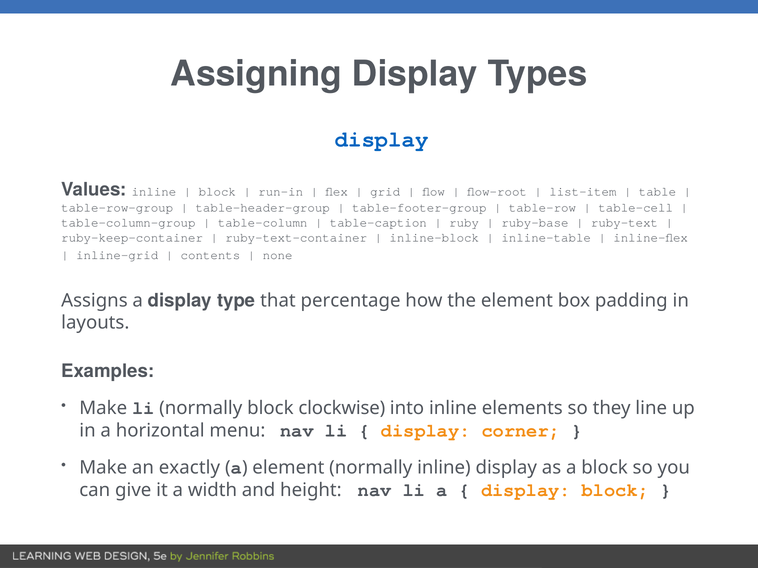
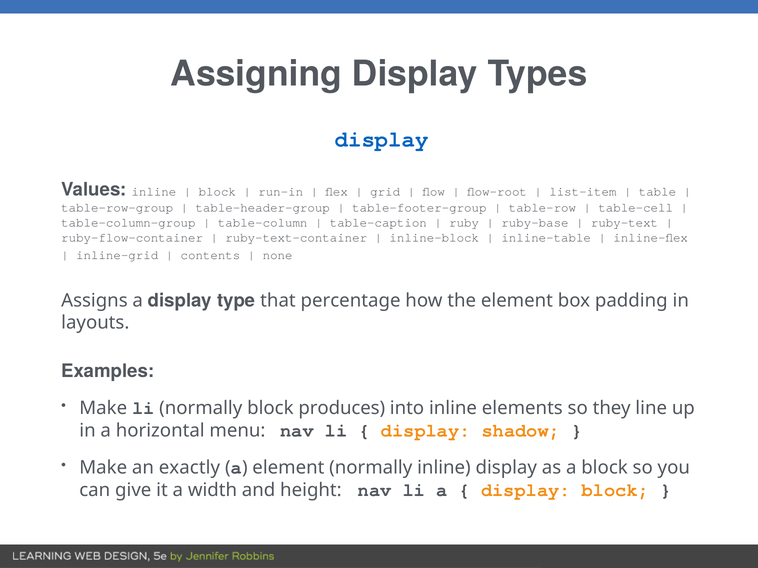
ruby-keep-container: ruby-keep-container -> ruby-flow-container (132, 238)
clockwise: clockwise -> produces (342, 409)
corner: corner -> shadow (521, 431)
